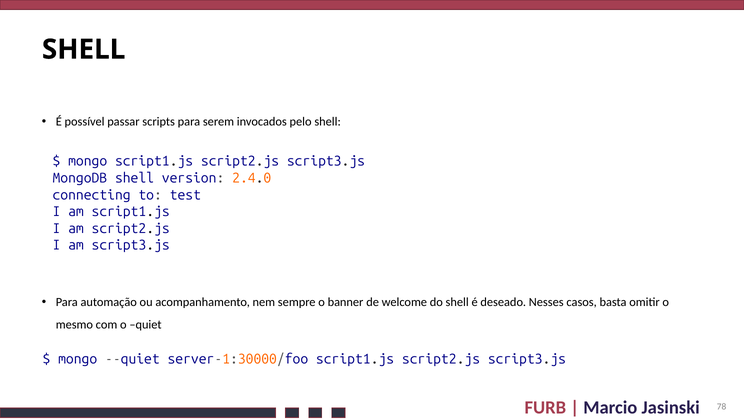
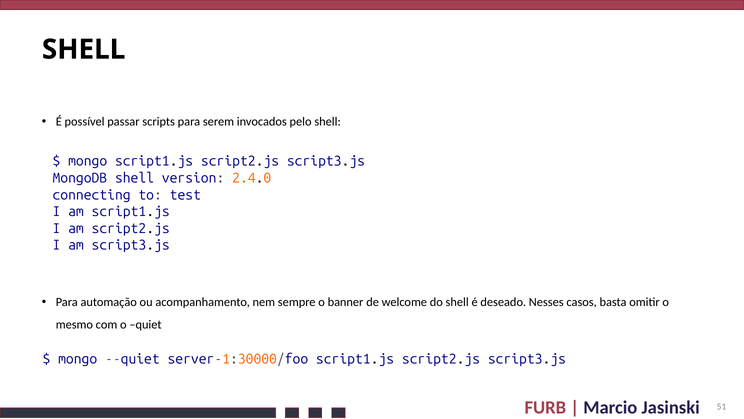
78: 78 -> 51 (722, 406)
